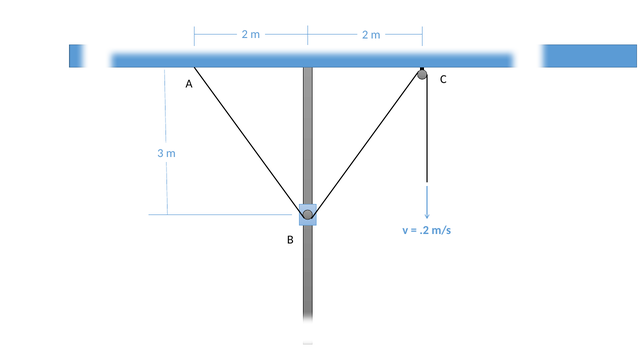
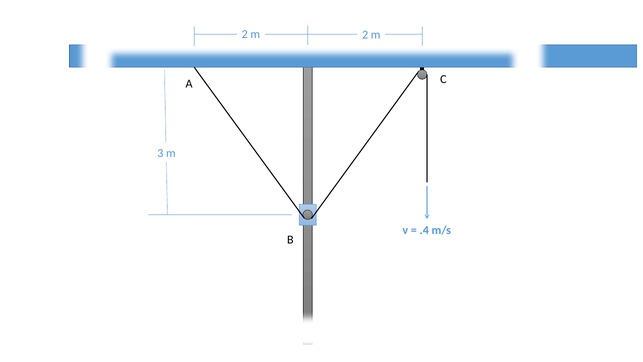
.2: .2 -> .4 (424, 230)
